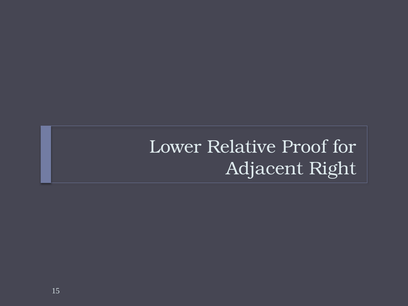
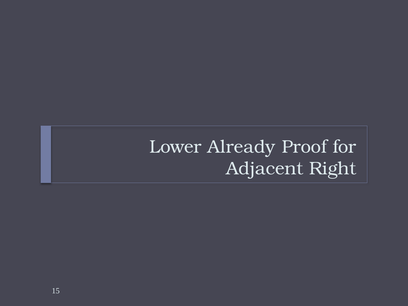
Relative: Relative -> Already (241, 147)
